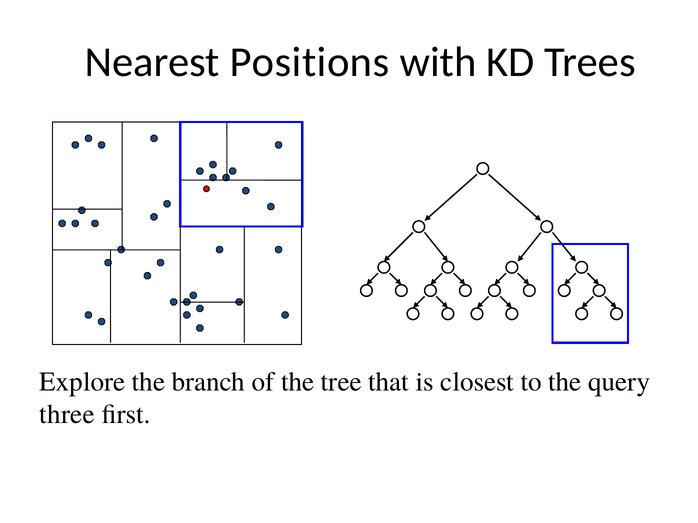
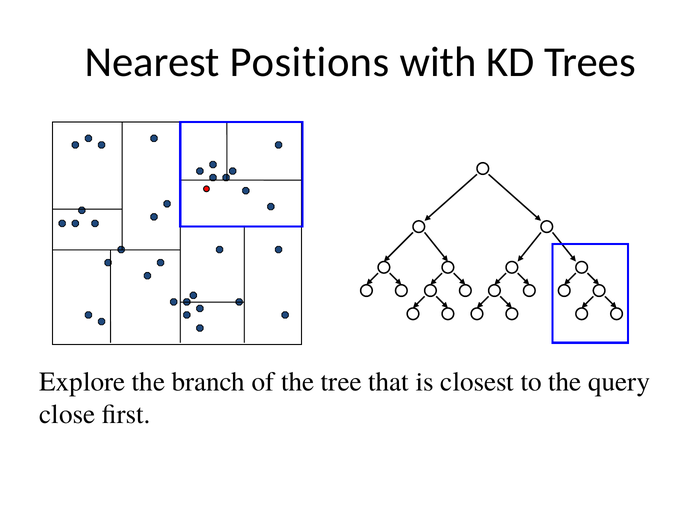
three: three -> close (67, 415)
